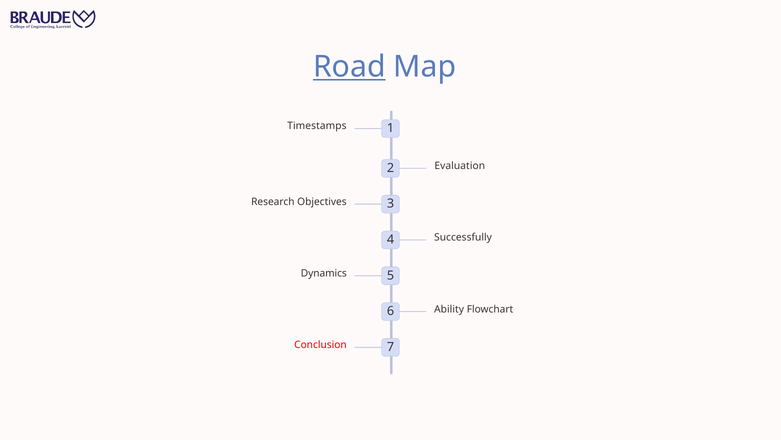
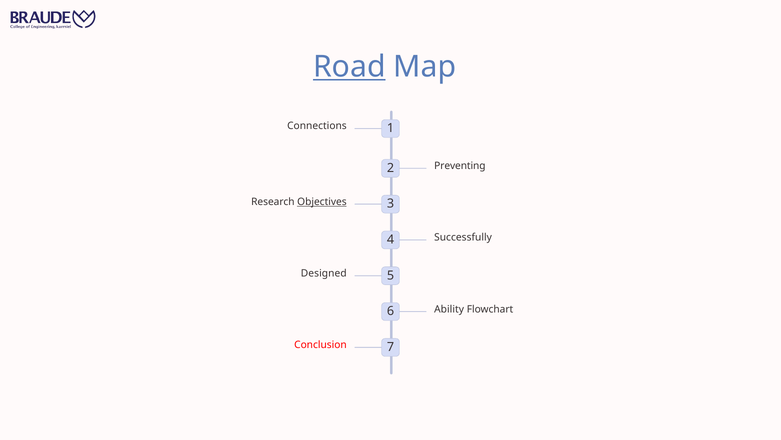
Timestamps: Timestamps -> Connections (317, 126)
Evaluation: Evaluation -> Preventing (460, 166)
Objectives underline: none -> present (322, 201)
Dynamics: Dynamics -> Designed (324, 273)
